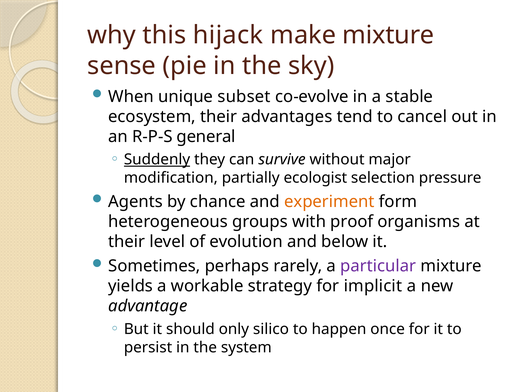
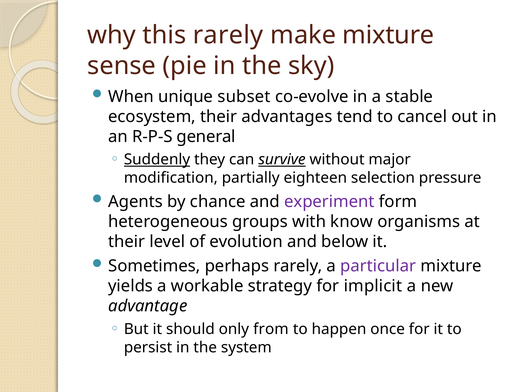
this hijack: hijack -> rarely (228, 35)
survive underline: none -> present (282, 160)
ecologist: ecologist -> eighteen (315, 178)
experiment colour: orange -> purple (329, 202)
proof: proof -> know (352, 222)
silico: silico -> from (271, 329)
